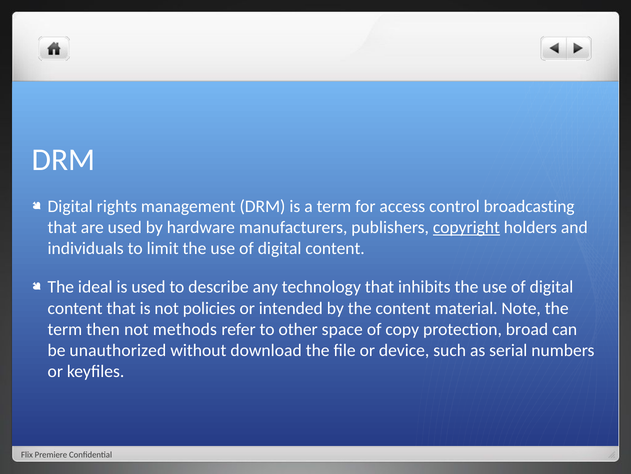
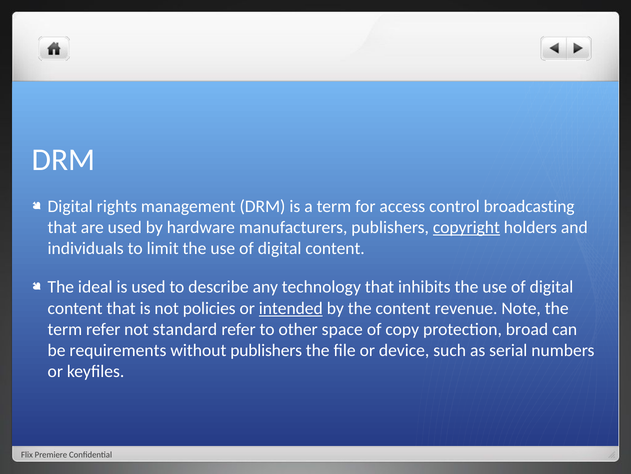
intended underline: none -> present (291, 308)
material: material -> revenue (466, 308)
term then: then -> refer (103, 329)
methods: methods -> standard (185, 329)
unauthorized: unauthorized -> requirements (118, 350)
without download: download -> publishers (266, 350)
